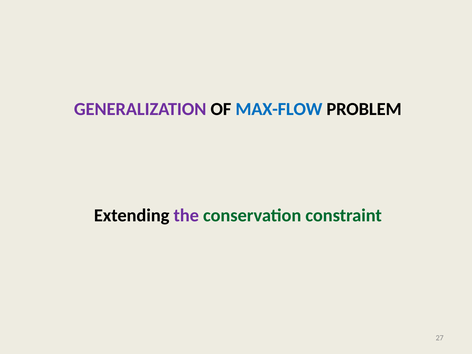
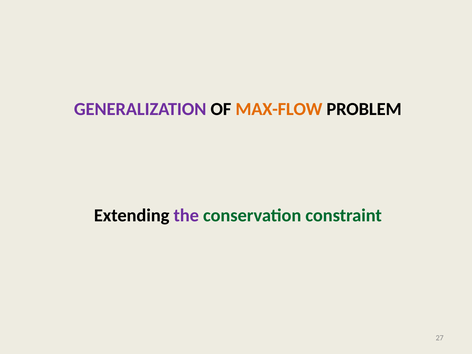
MAX-FLOW colour: blue -> orange (279, 109)
